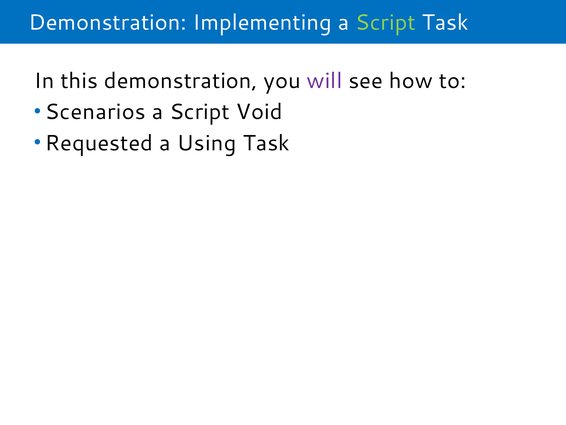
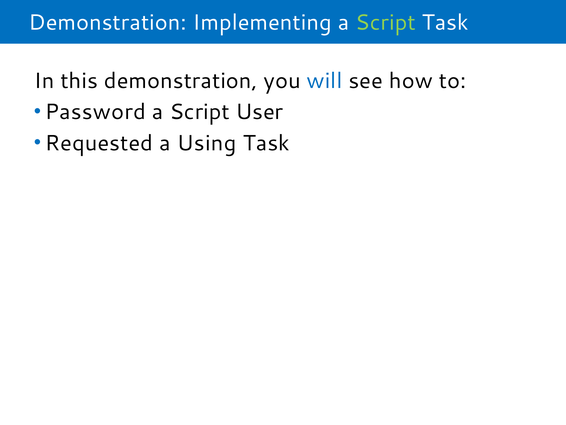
will colour: purple -> blue (325, 81)
Scenarios: Scenarios -> Password (95, 112)
Void: Void -> User (259, 112)
